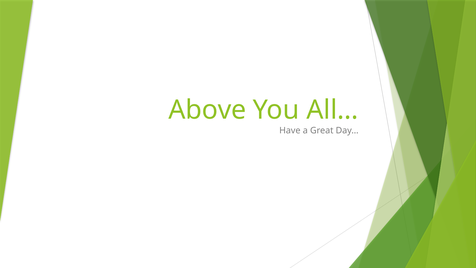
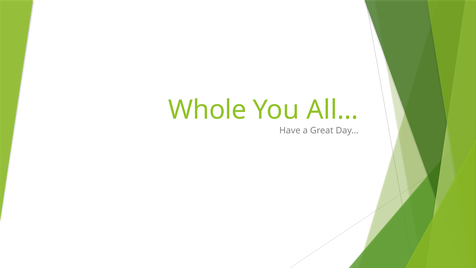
Above: Above -> Whole (207, 110)
